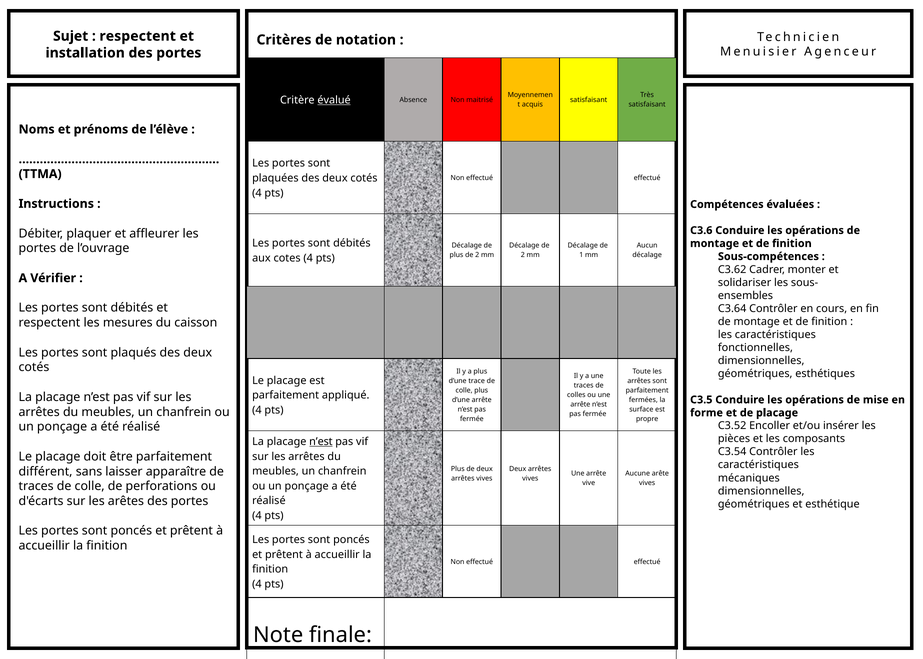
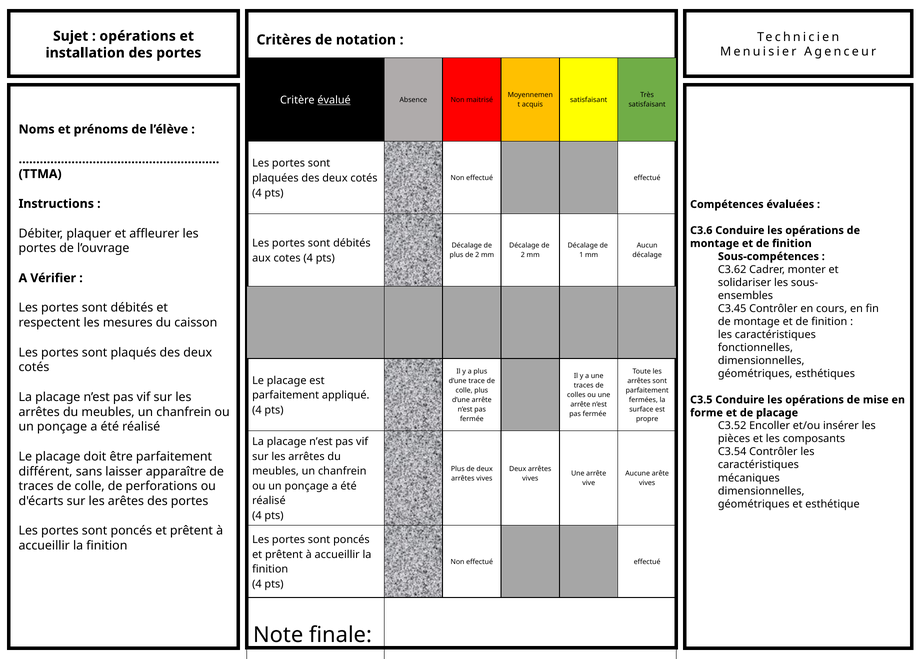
respectent: respectent -> opérations (138, 36)
C3.64: C3.64 -> C3.45 (732, 309)
n’est underline: present -> none (321, 442)
